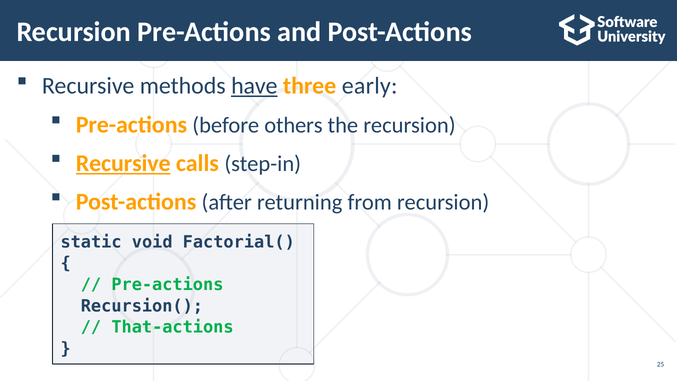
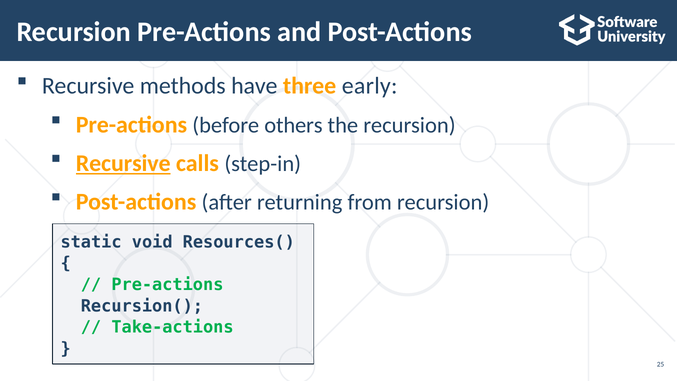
have underline: present -> none (254, 86)
Factorial(: Factorial( -> Resources( (239, 242)
That-actions: That-actions -> Take-actions (172, 327)
